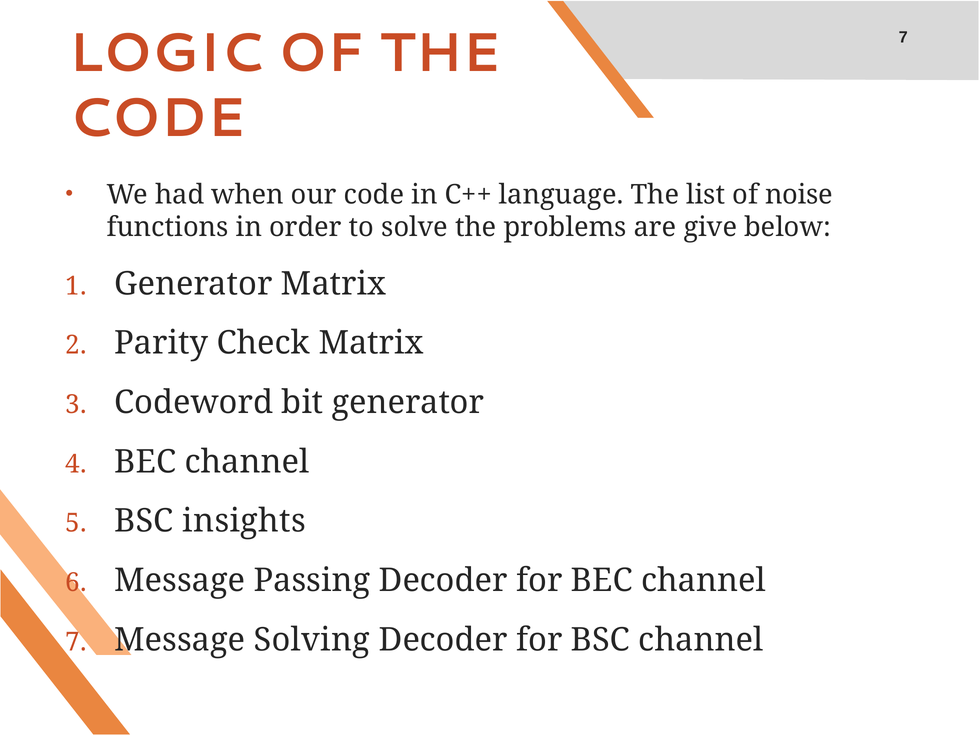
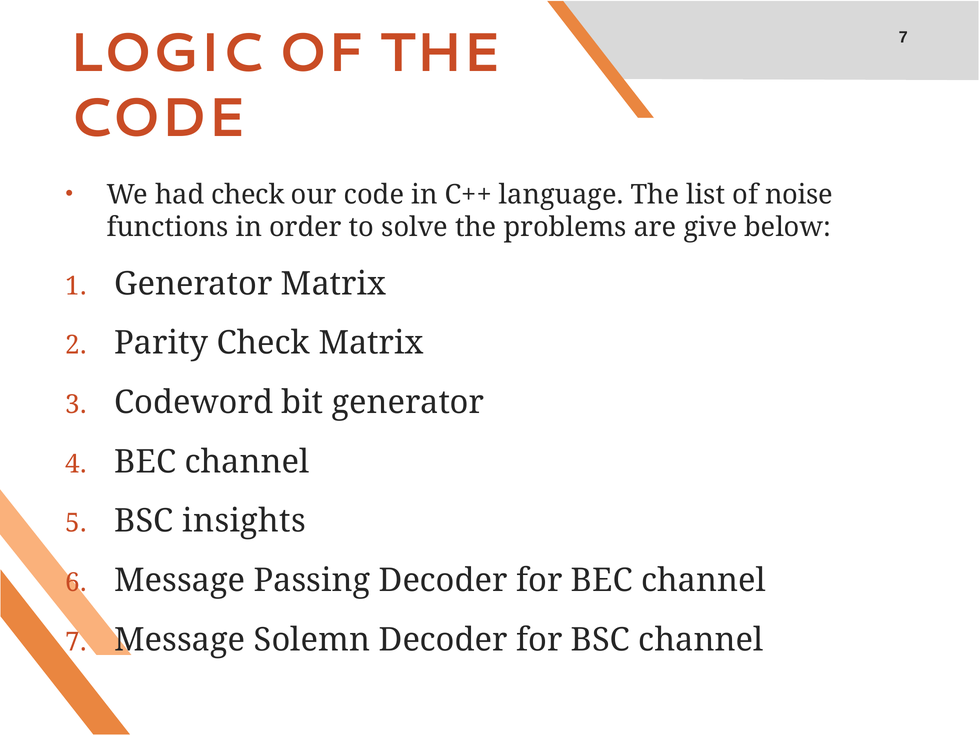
had when: when -> check (248, 194)
Solving: Solving -> Solemn (312, 639)
